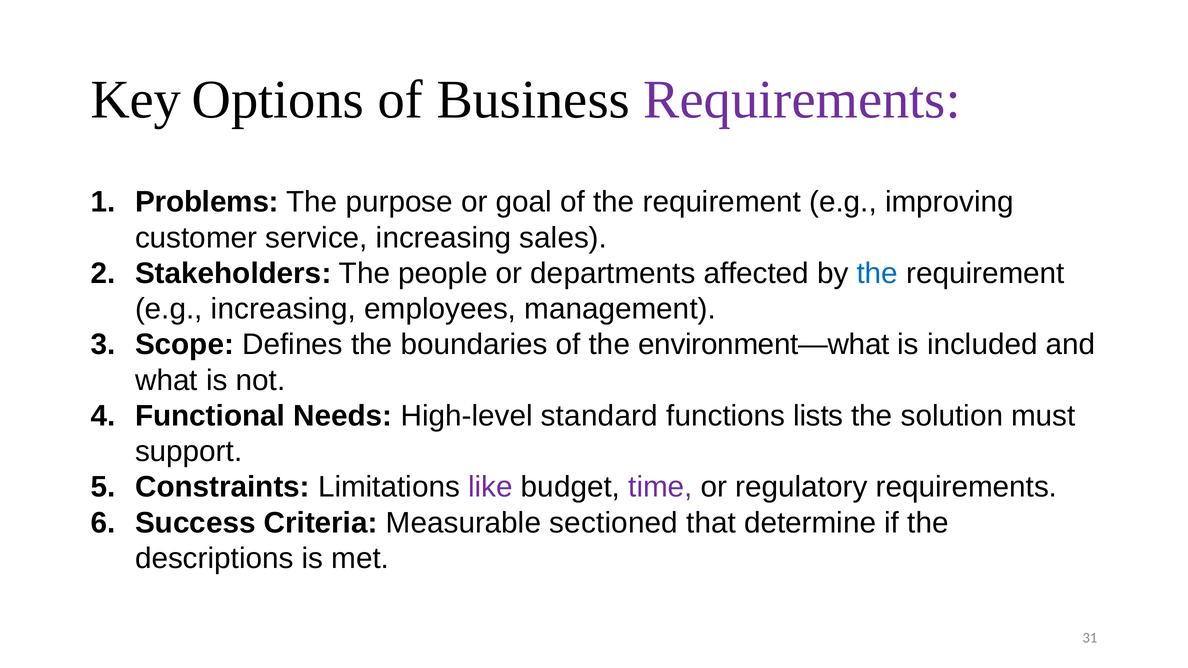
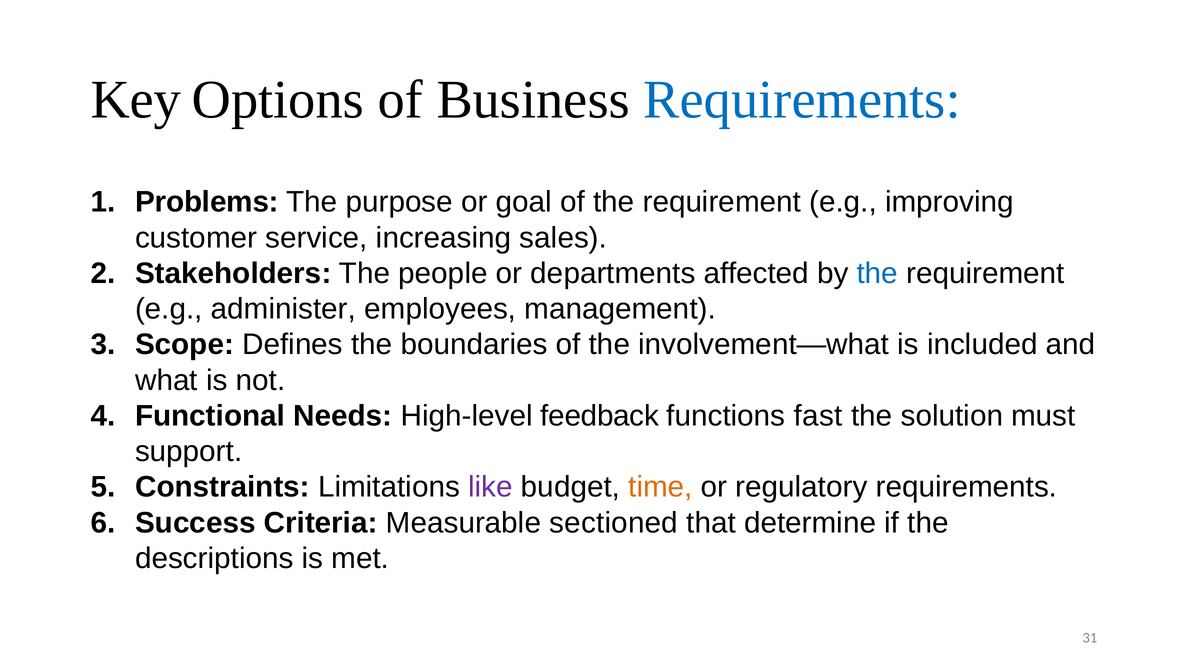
Requirements colour: purple -> blue (802, 100)
e.g increasing: increasing -> administer (284, 309)
environment—what: environment—what -> involvement—what (764, 345)
standard: standard -> feedback (600, 416)
lists: lists -> fast (818, 416)
time colour: purple -> orange (660, 487)
